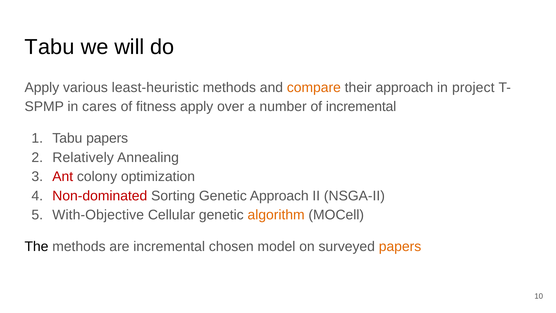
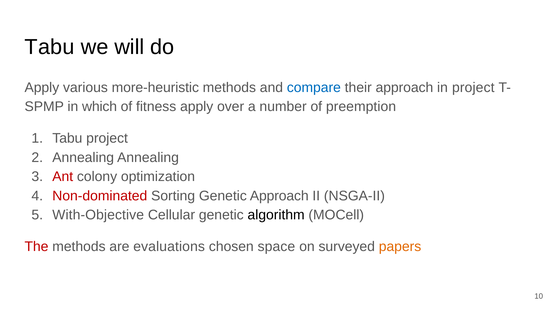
least-heuristic: least-heuristic -> more-heuristic (155, 87)
compare colour: orange -> blue (314, 87)
cares: cares -> which (100, 107)
of incremental: incremental -> preemption (361, 107)
Tabu papers: papers -> project (107, 138)
Relatively: Relatively -> Annealing (83, 157)
algorithm colour: orange -> black (276, 215)
The colour: black -> red (36, 246)
are incremental: incremental -> evaluations (169, 246)
model: model -> space (276, 246)
